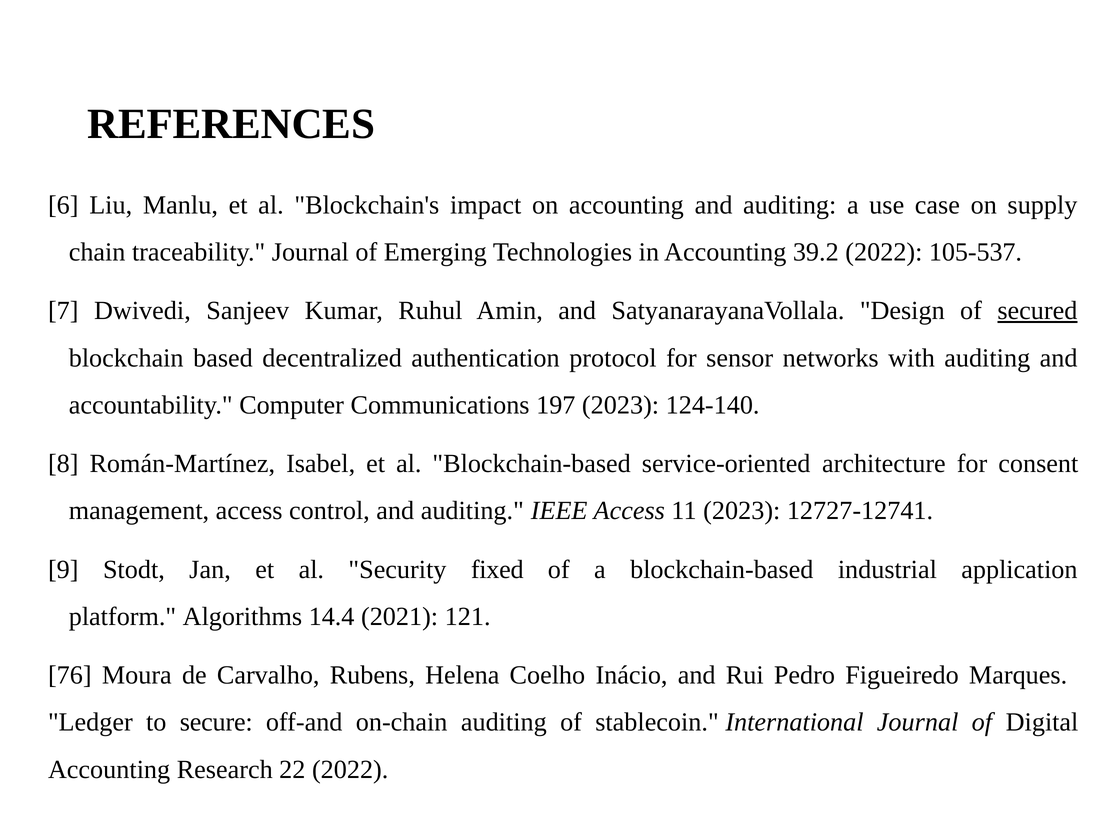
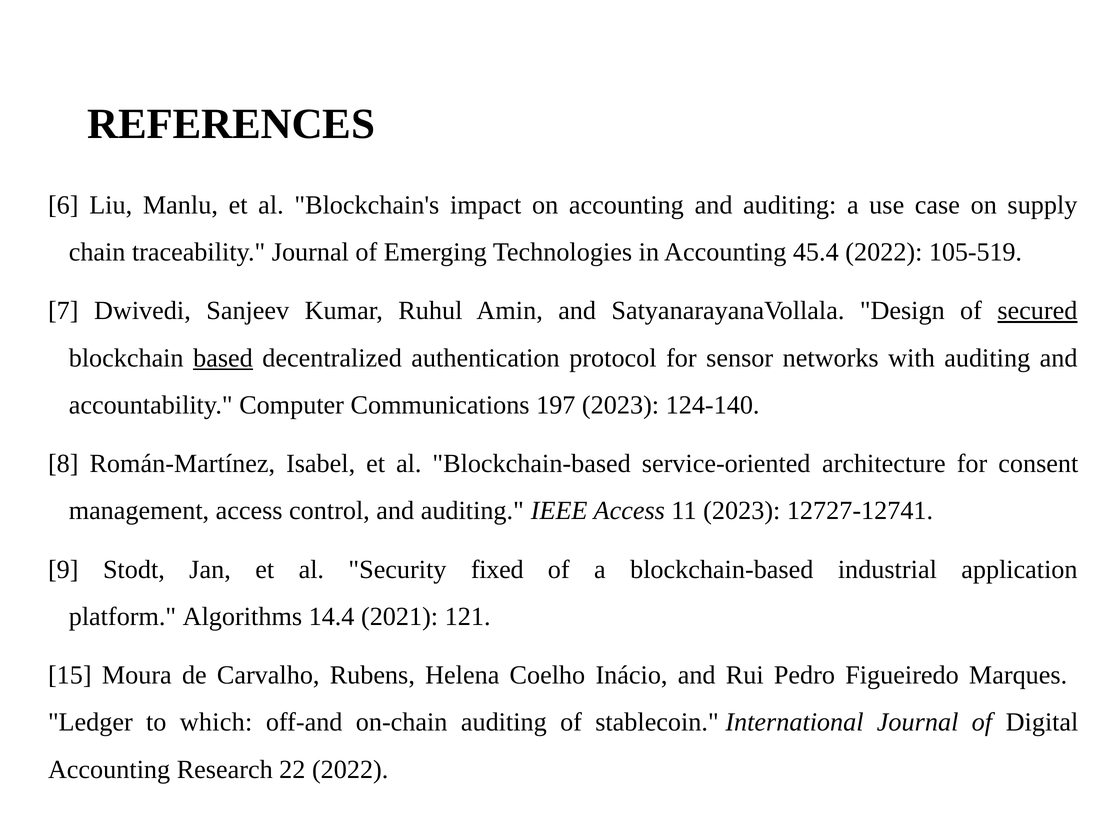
39.2: 39.2 -> 45.4 (816, 252)
105-537: 105-537 -> 105-519 (975, 252)
based underline: none -> present (223, 358)
76: 76 -> 15 (70, 675)
secure: secure -> which (216, 722)
